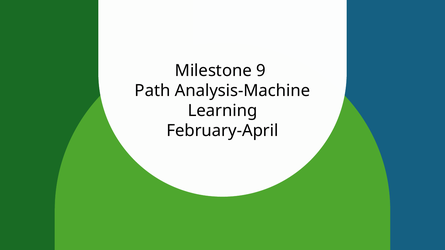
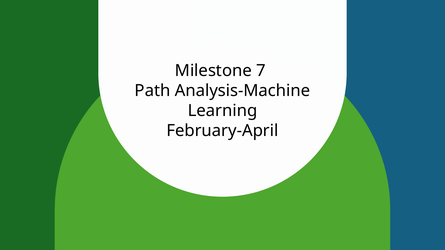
9: 9 -> 7 (261, 71)
